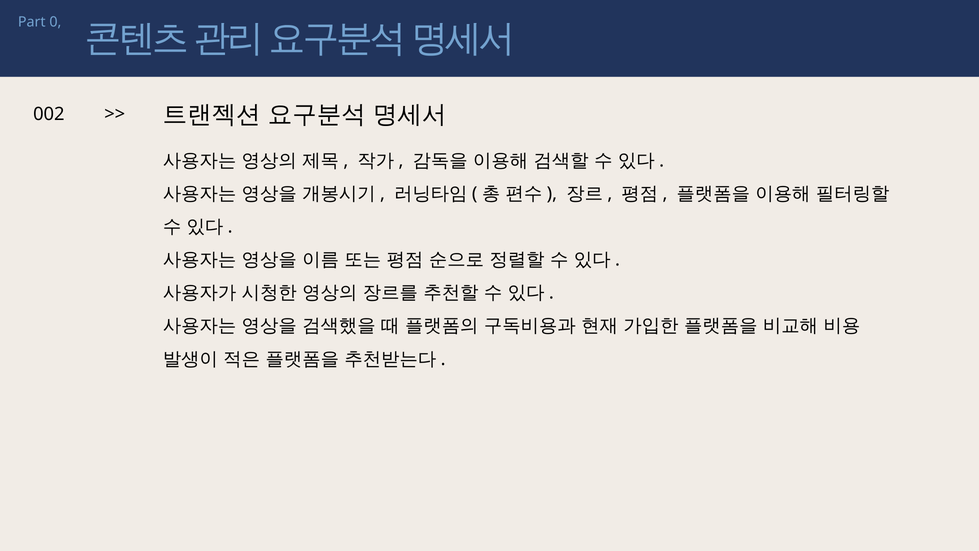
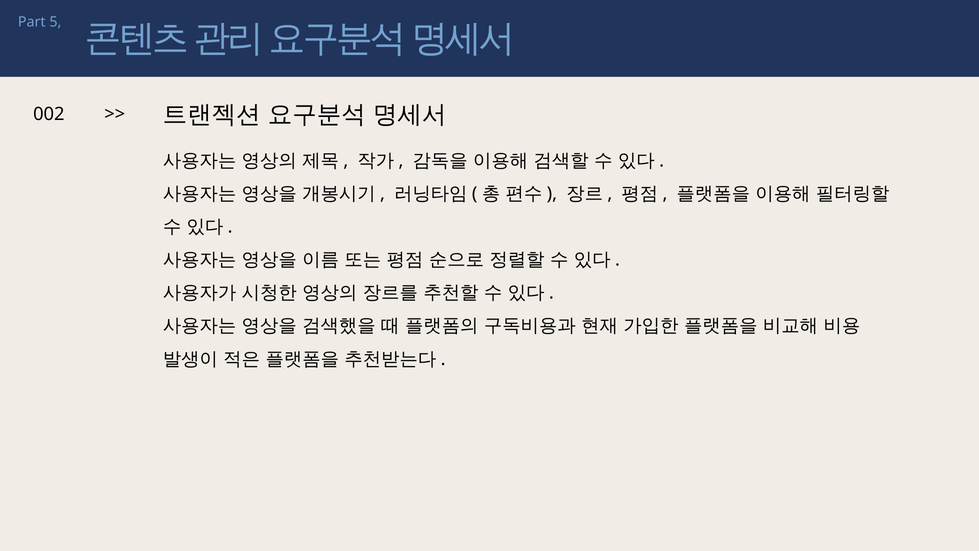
0: 0 -> 5 (55, 22)
